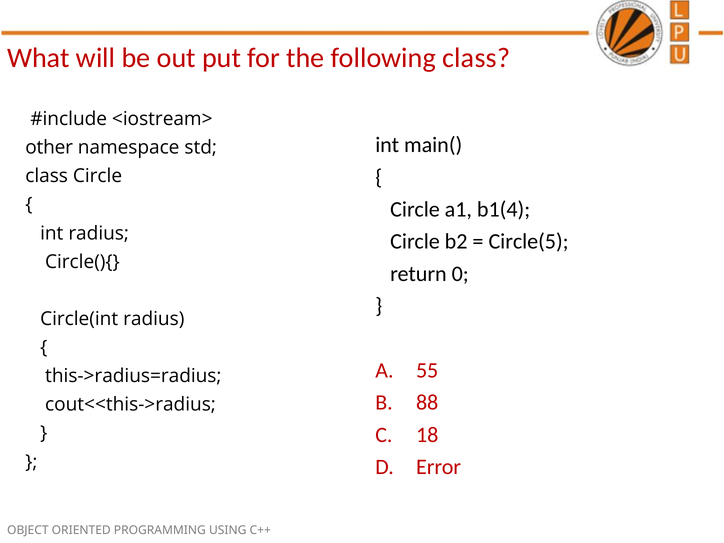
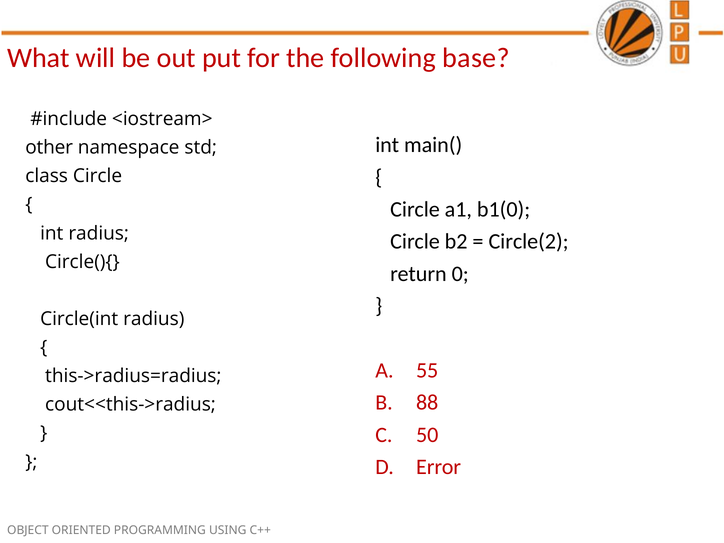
following class: class -> base (476, 58)
b1(4: b1(4 -> b1(0 (504, 210)
Circle(5: Circle(5 -> Circle(2 (529, 242)
18: 18 -> 50 (427, 435)
